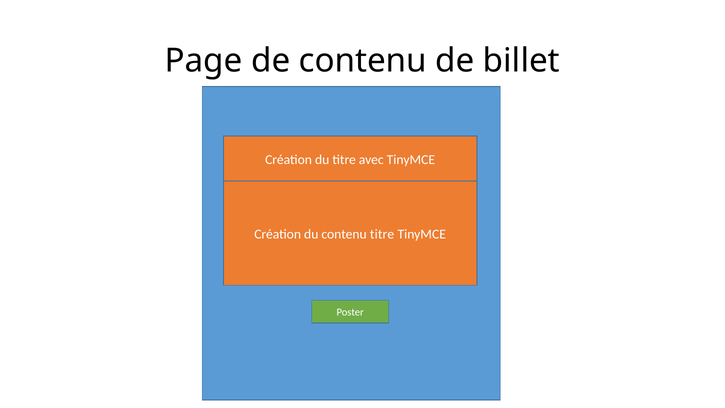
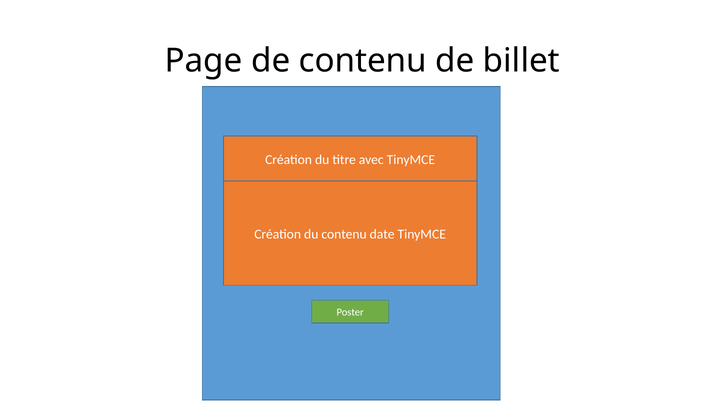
contenu titre: titre -> date (382, 234)
